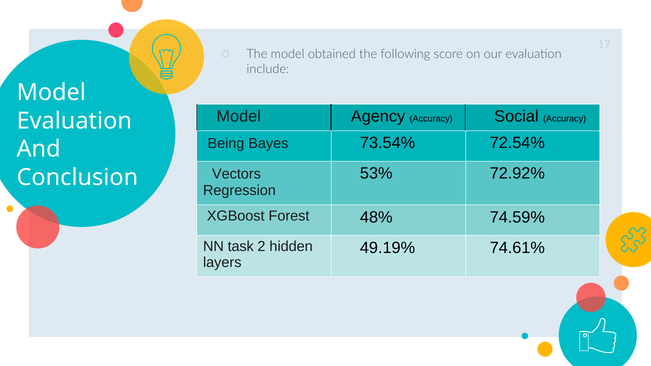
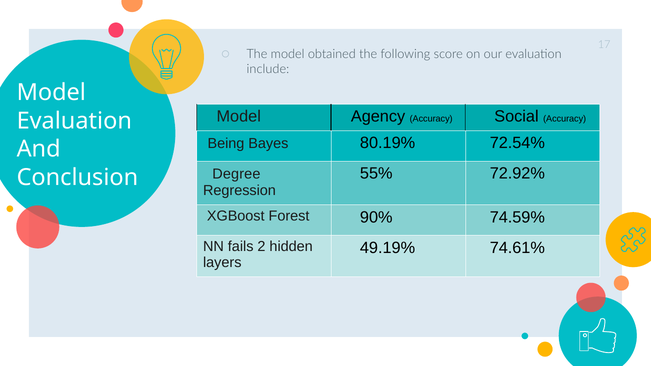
73.54%: 73.54% -> 80.19% (388, 143)
53%: 53% -> 55% (376, 174)
Vectors: Vectors -> Degree (236, 174)
48%: 48% -> 90% (376, 217)
task: task -> fails (241, 247)
